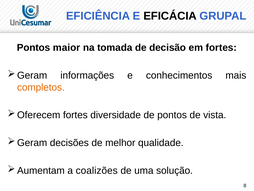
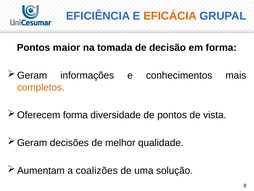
EFICÁCIA colour: black -> orange (170, 16)
em fortes: fortes -> forma (221, 48)
fortes: fortes -> forma (75, 115)
